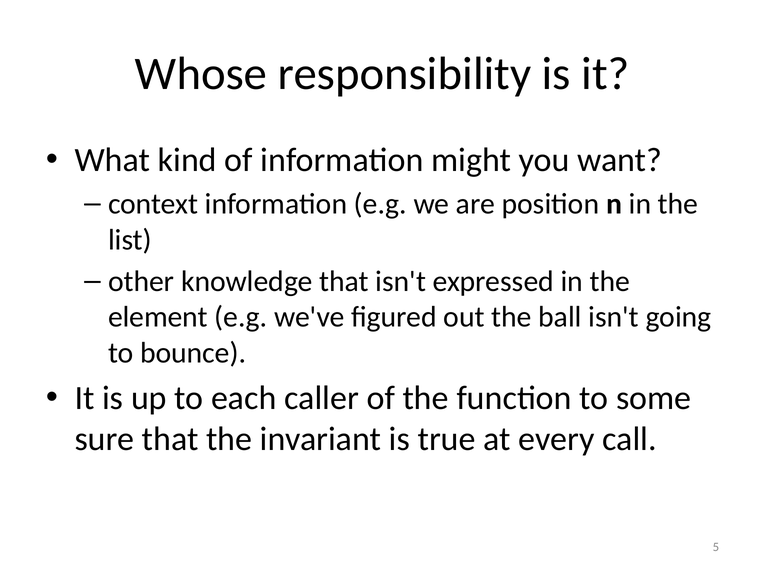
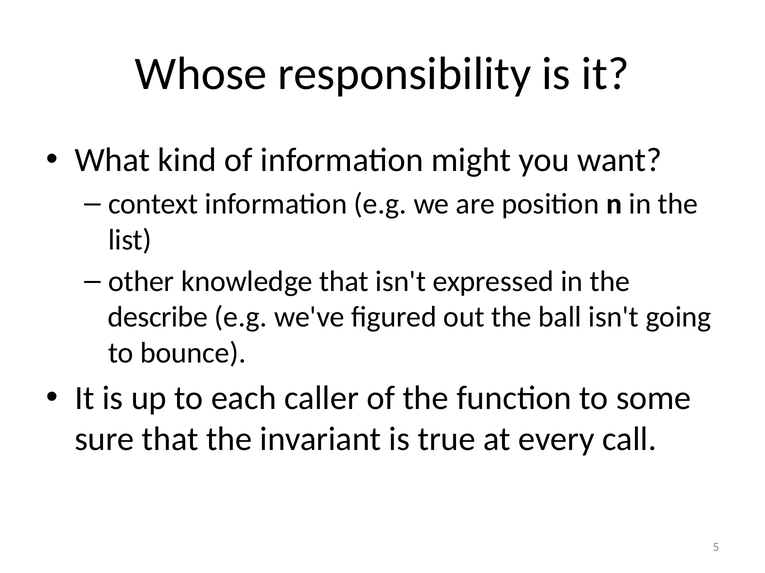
element: element -> describe (158, 318)
